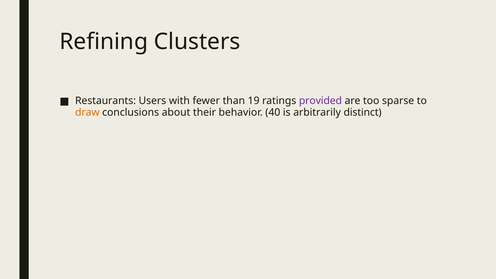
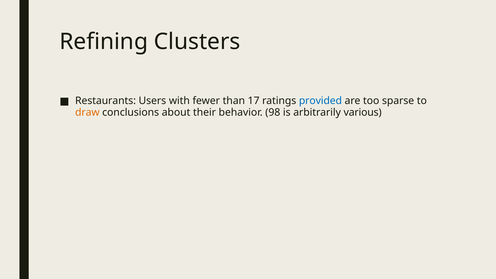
19: 19 -> 17 (254, 101)
provided colour: purple -> blue (320, 101)
40: 40 -> 98 (273, 112)
distinct: distinct -> various (363, 112)
